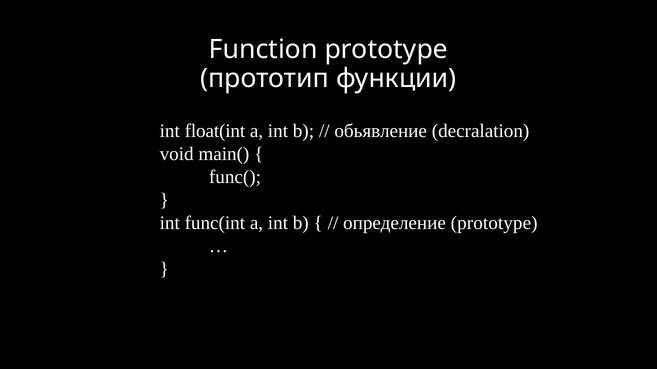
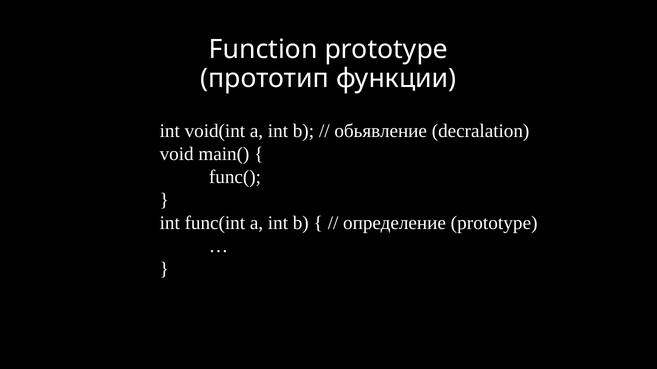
float(int: float(int -> void(int (215, 131)
